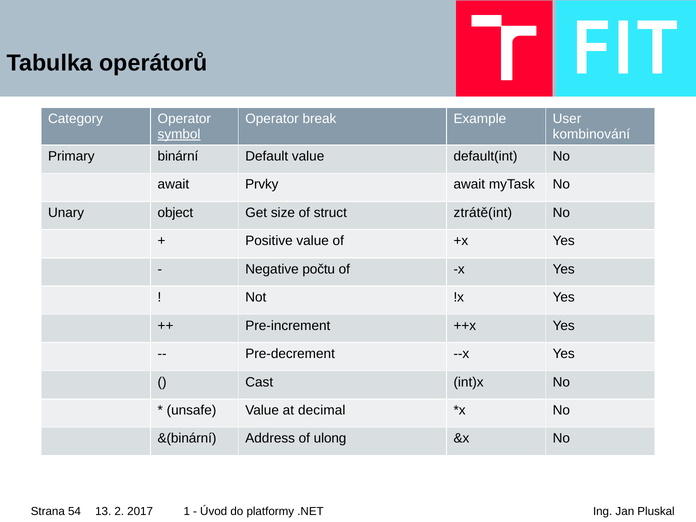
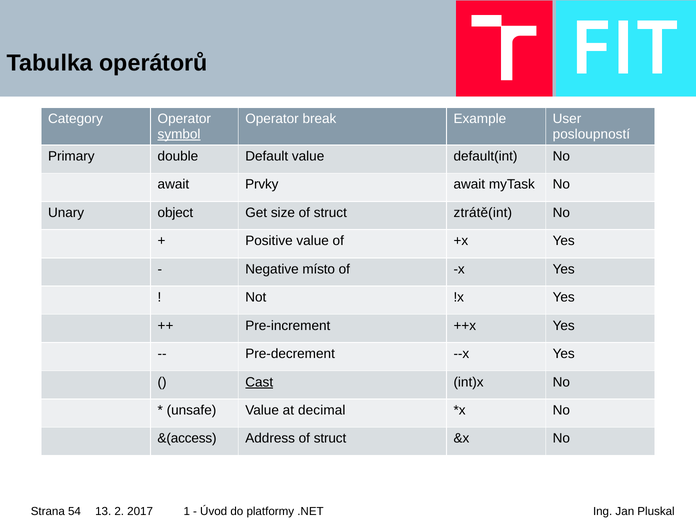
kombinování: kombinování -> posloupností (591, 134)
binární: binární -> double (178, 156)
počtu: počtu -> místo (319, 269)
Cast underline: none -> present (259, 382)
&(binární: &(binární -> &(access (187, 439)
Address of ulong: ulong -> struct (330, 439)
